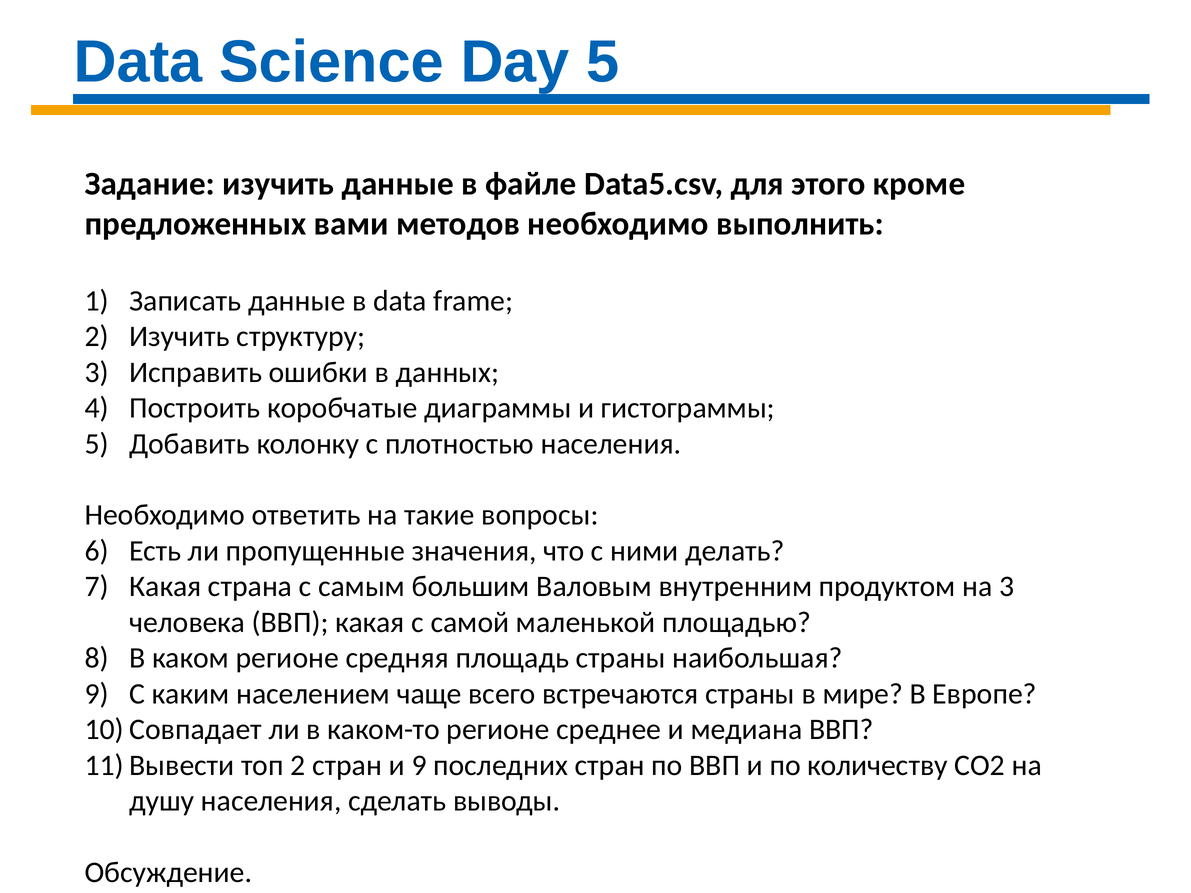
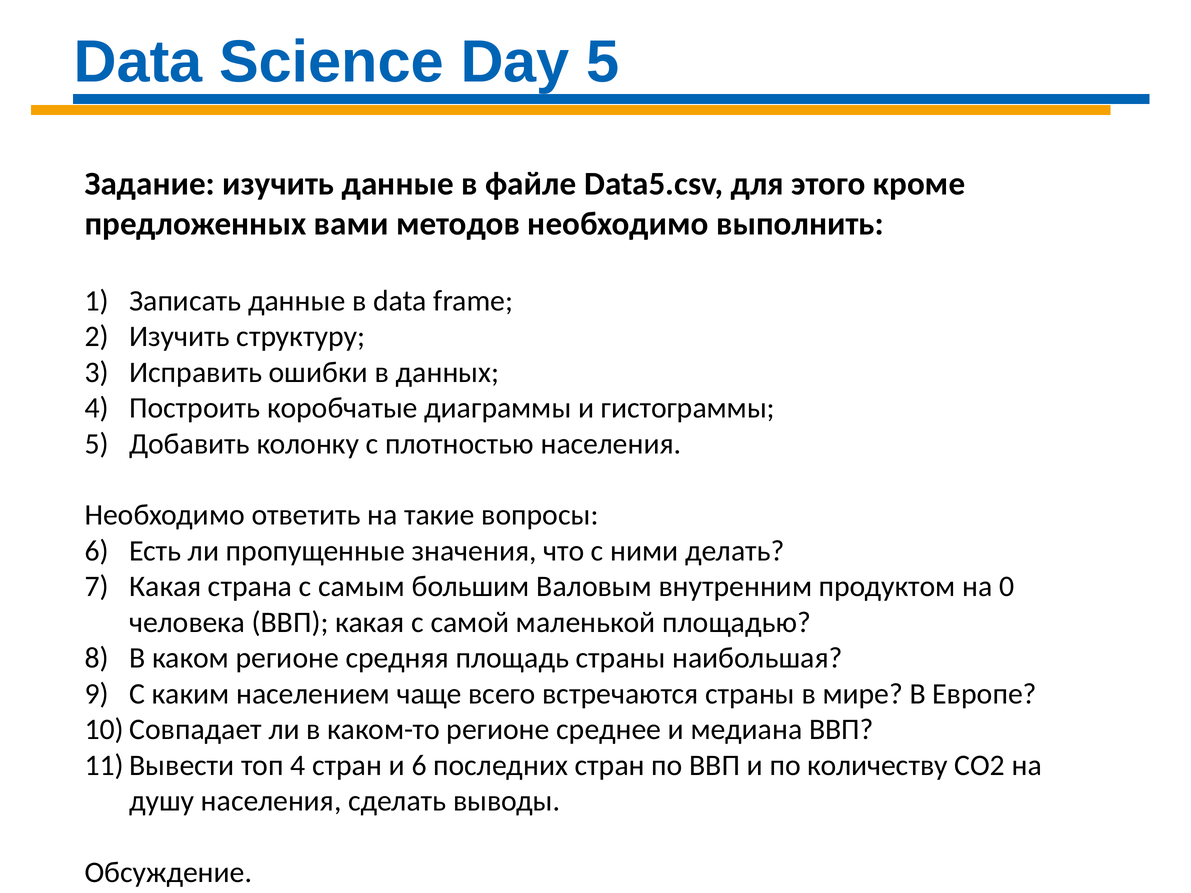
на 3: 3 -> 0 (1007, 587)
топ 2: 2 -> 4 (298, 765)
и 9: 9 -> 6 (419, 765)
